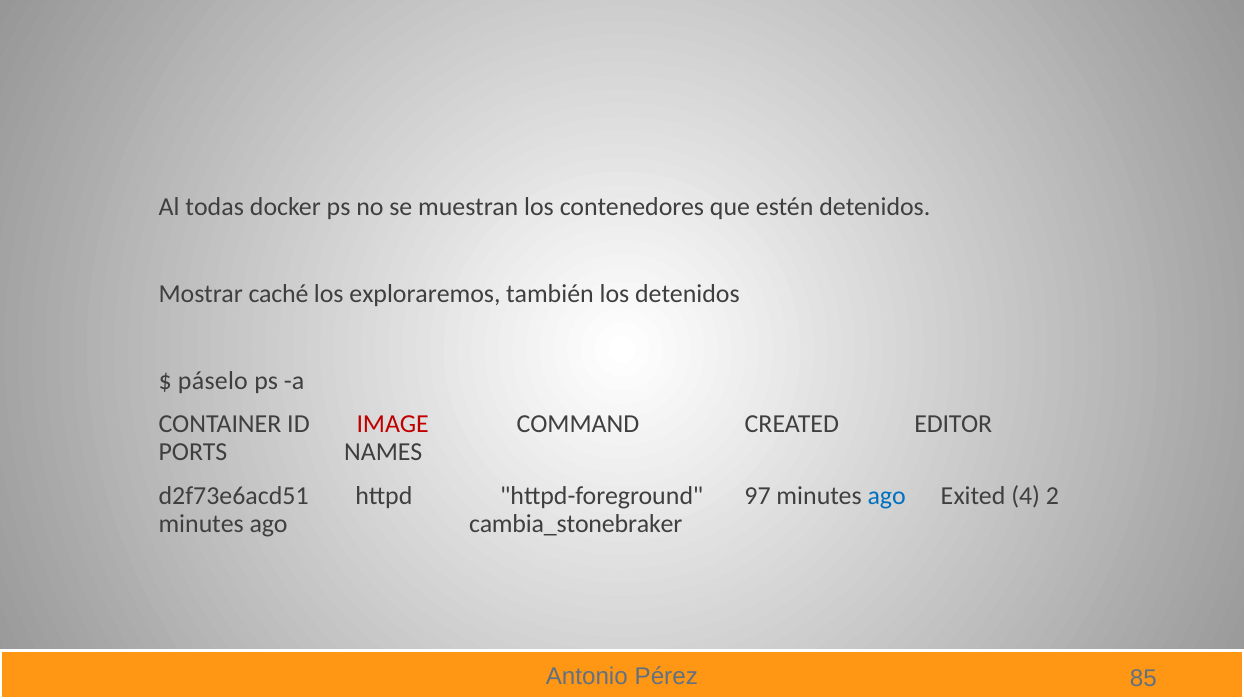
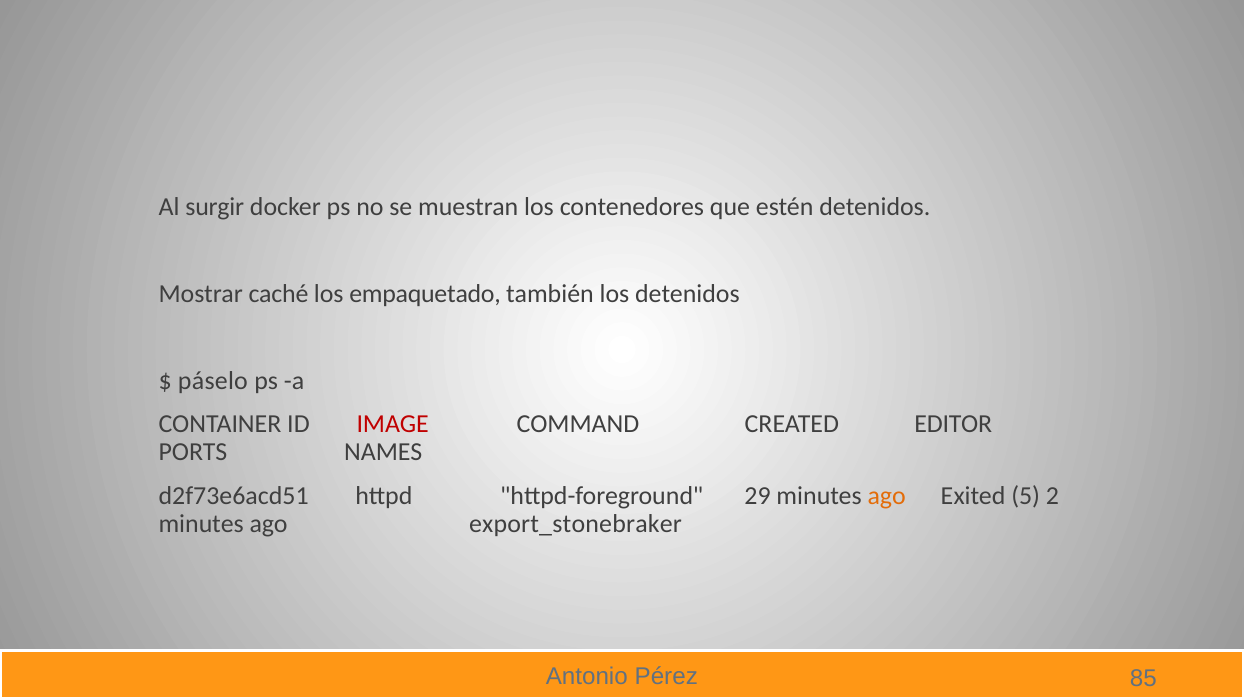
todas: todas -> surgir (215, 207)
exploraremos: exploraremos -> empaquetado (425, 294)
97: 97 -> 29 (758, 496)
ago colour: blue -> orange (887, 496)
4: 4 -> 5 (1026, 496)
cambia_stonebraker: cambia_stonebraker -> export_stonebraker (575, 524)
